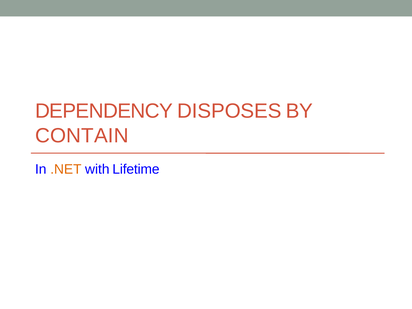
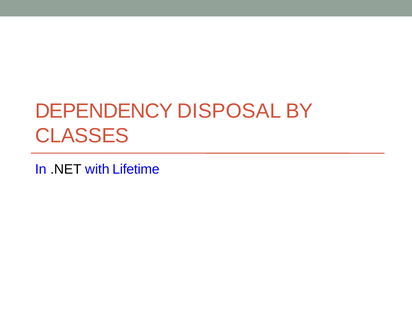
DISPOSES: DISPOSES -> DISPOSAL (229, 111)
CONTAIN: CONTAIN -> CLASSES (82, 136)
.NET colour: orange -> black (66, 169)
